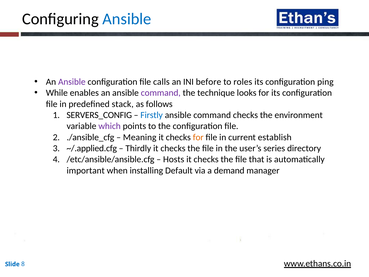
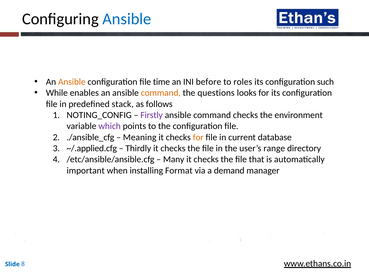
Ansible colour: purple -> orange (72, 82)
calls: calls -> time (161, 82)
ping: ping -> such (325, 82)
command colour: purple -> orange (161, 93)
technique: technique -> questions (216, 93)
SERVERS_CONFIG: SERVERS_CONFIG -> NOTING_CONFIG (99, 115)
Firstly colour: blue -> purple (152, 115)
establish: establish -> database (275, 137)
series: series -> range (274, 148)
Hosts: Hosts -> Many (174, 159)
Default: Default -> Format (179, 170)
